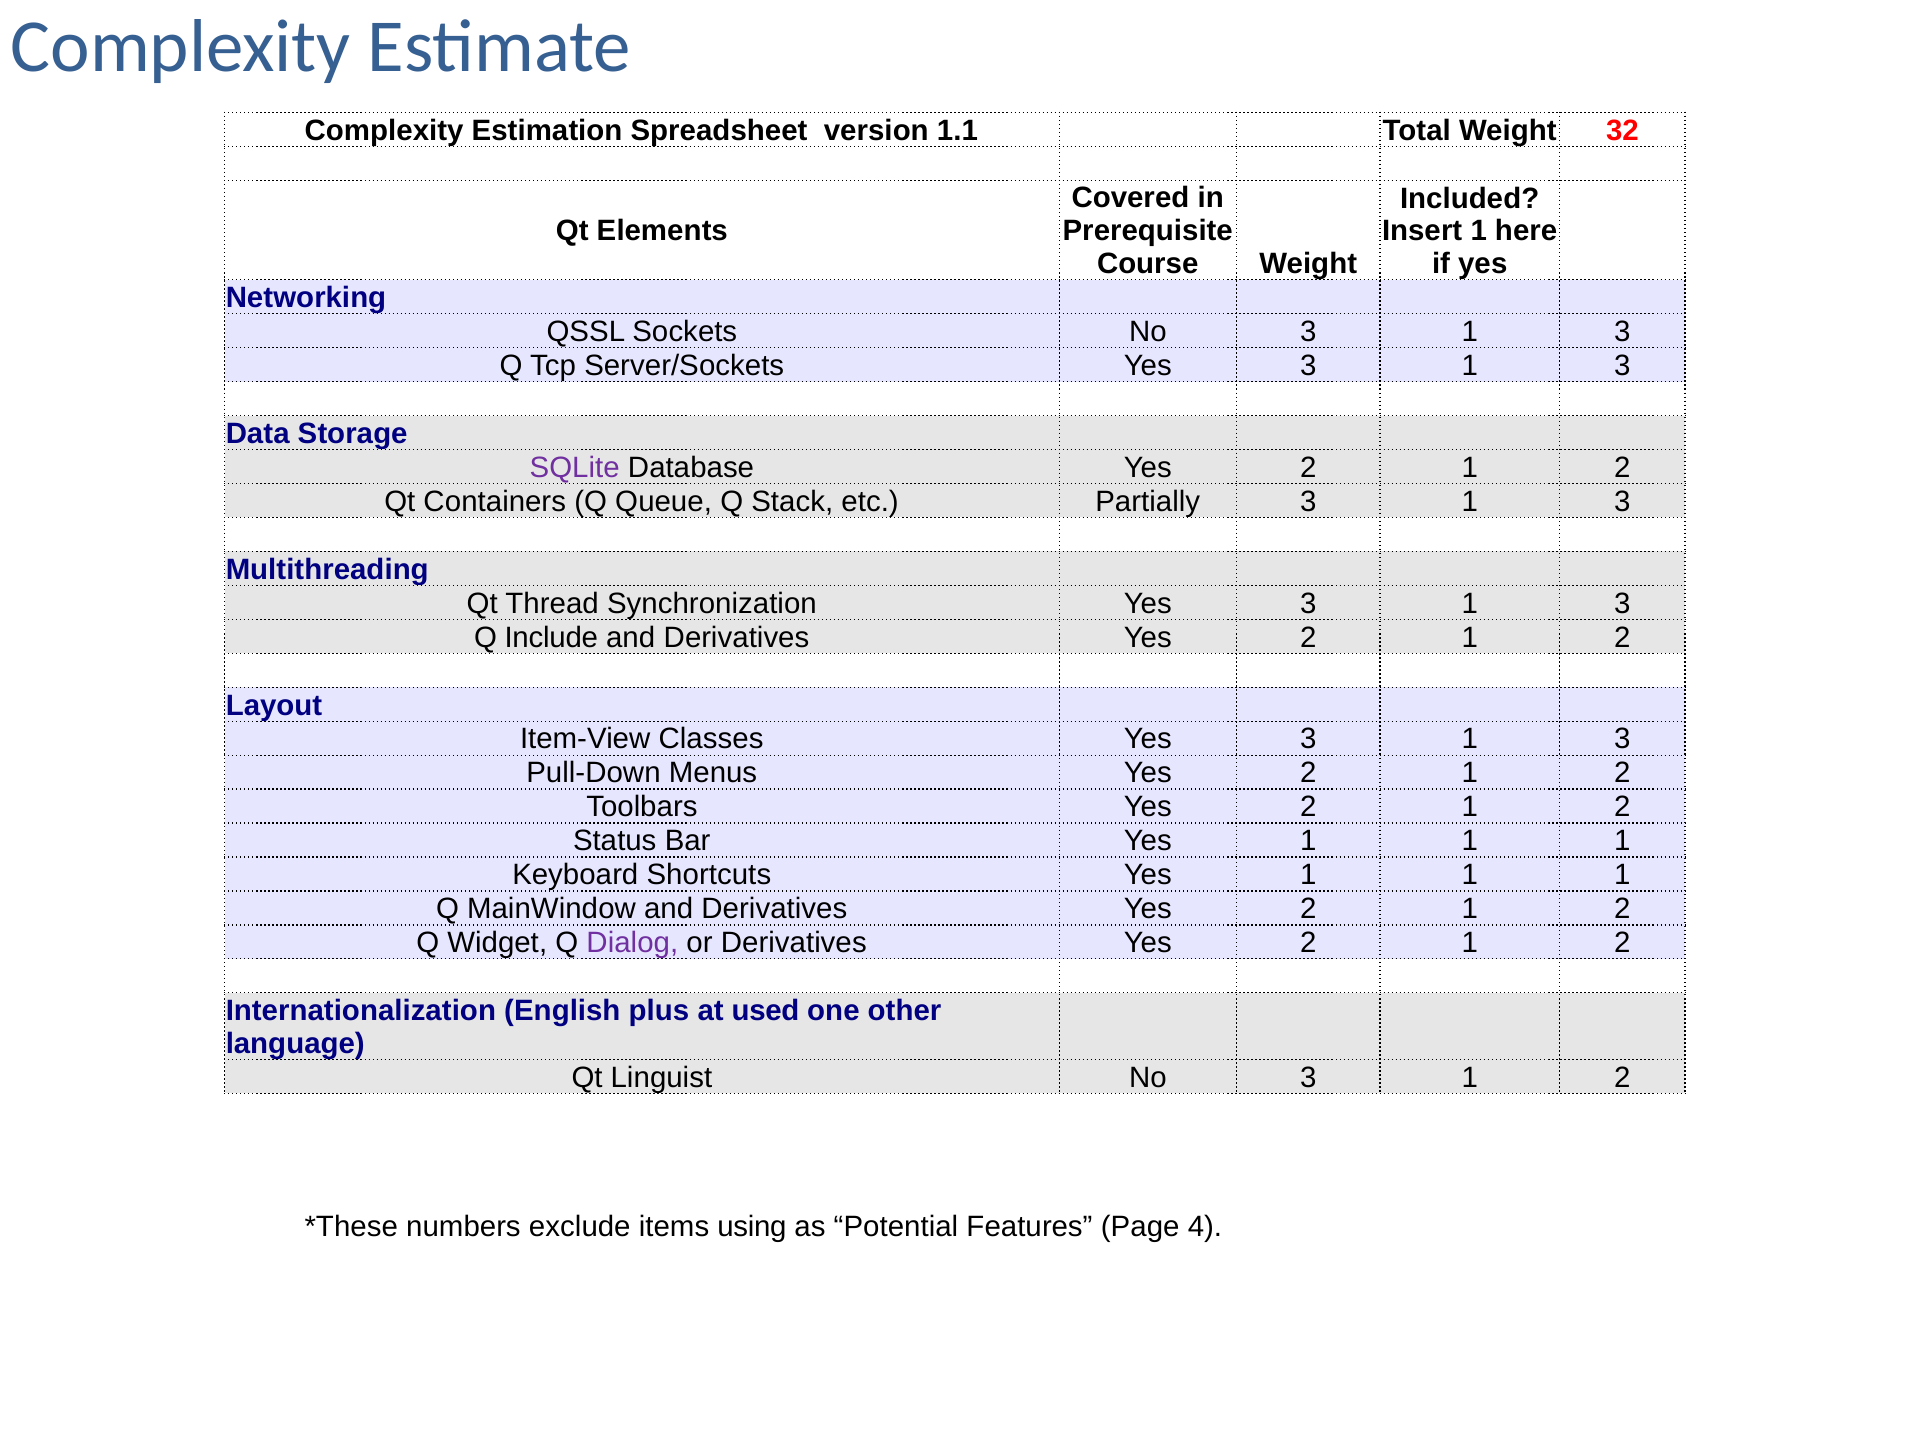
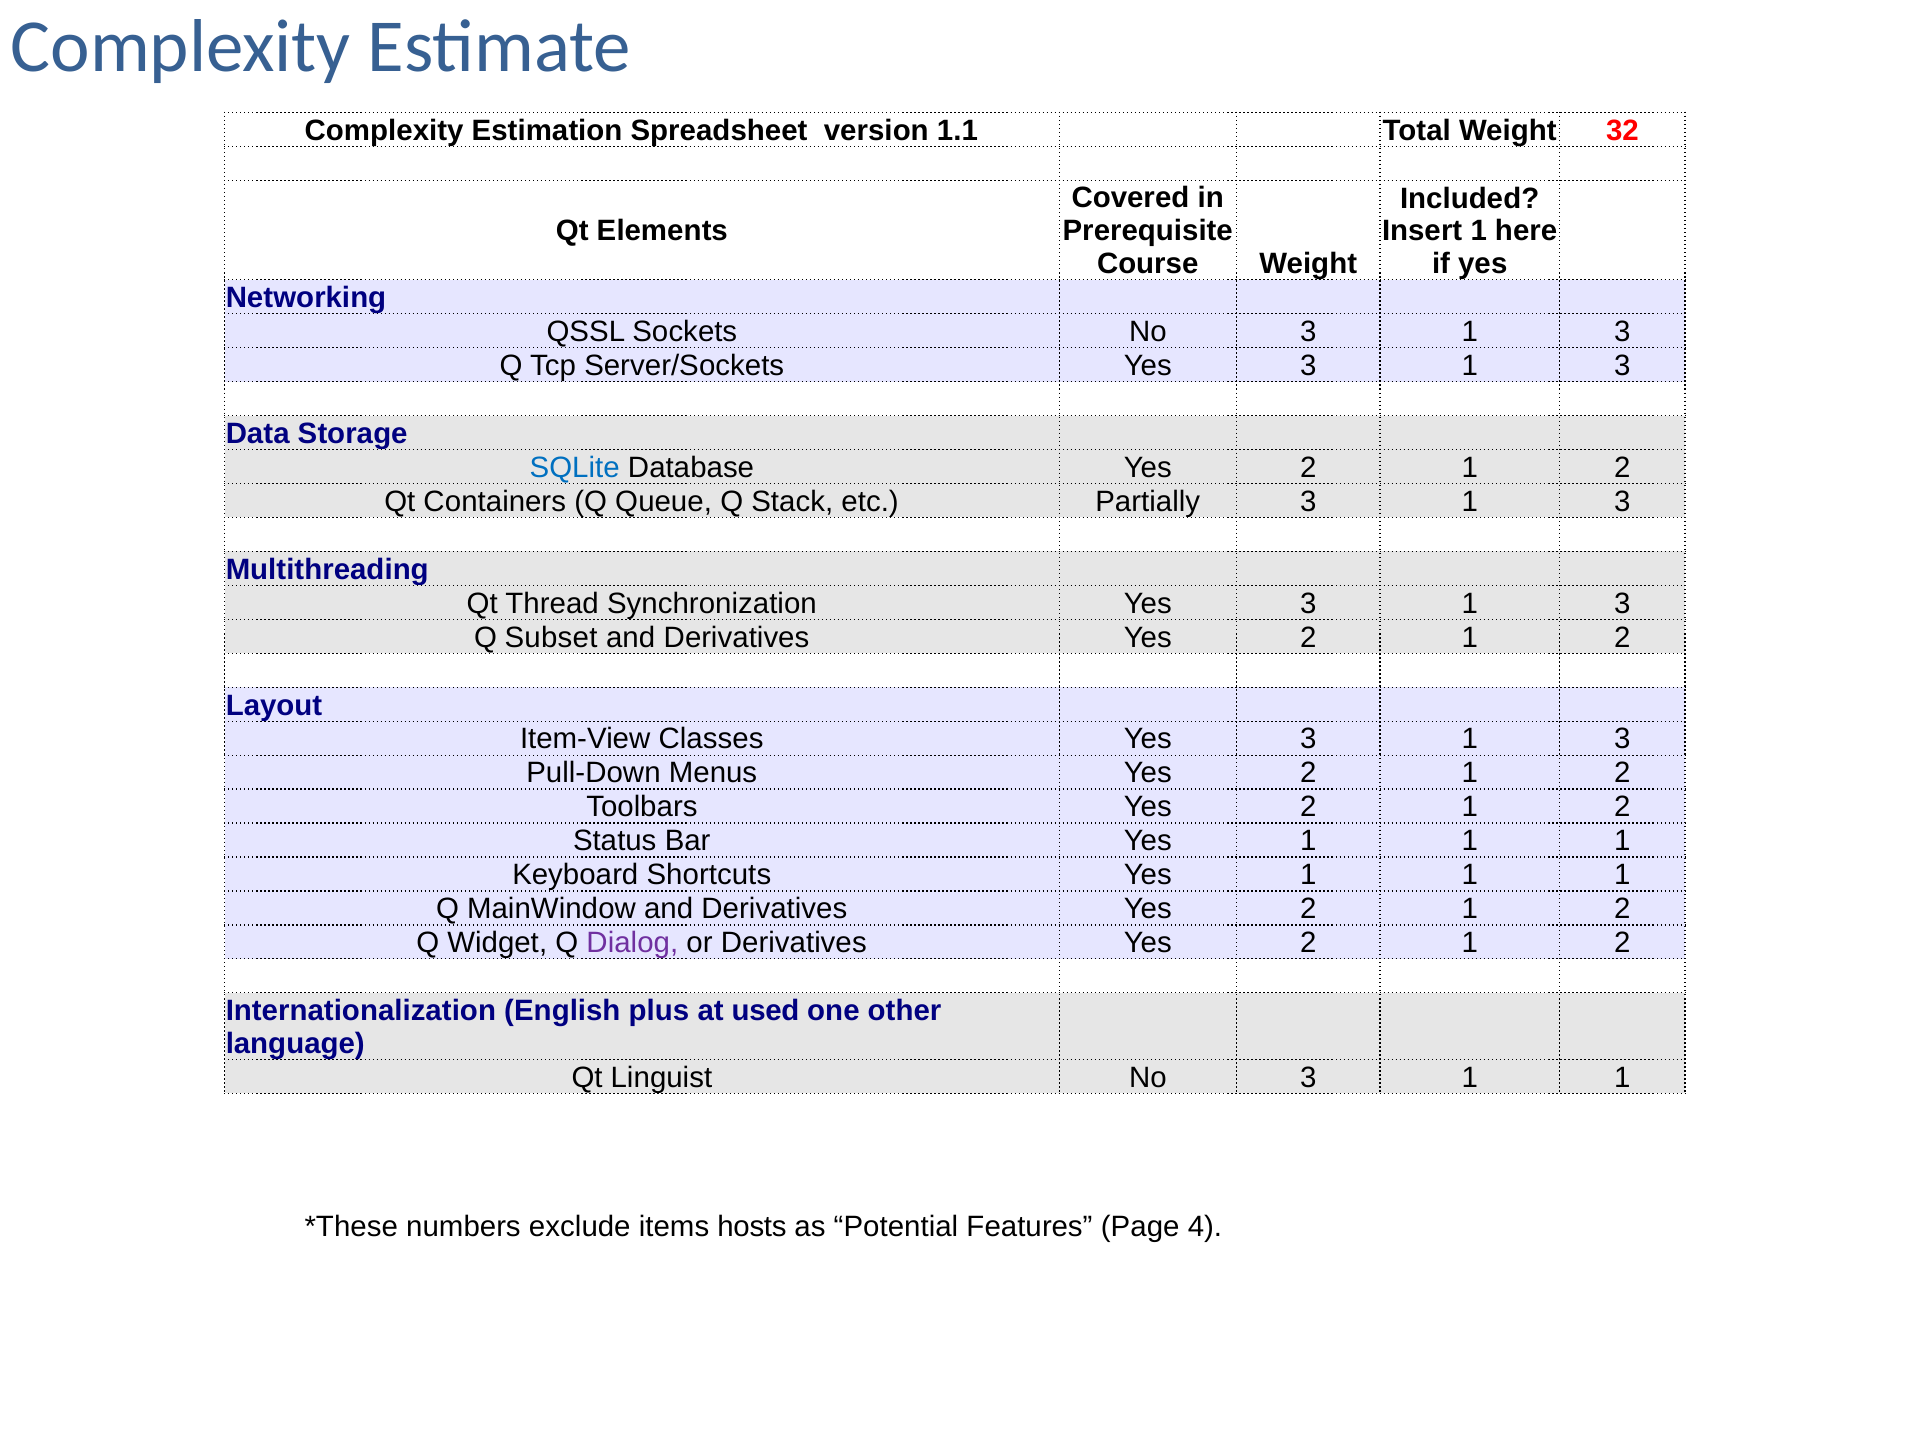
SQLite colour: purple -> blue (575, 468)
Include: Include -> Subset (551, 638)
3 1 2: 2 -> 1 (1622, 1078)
using: using -> hosts (752, 1227)
